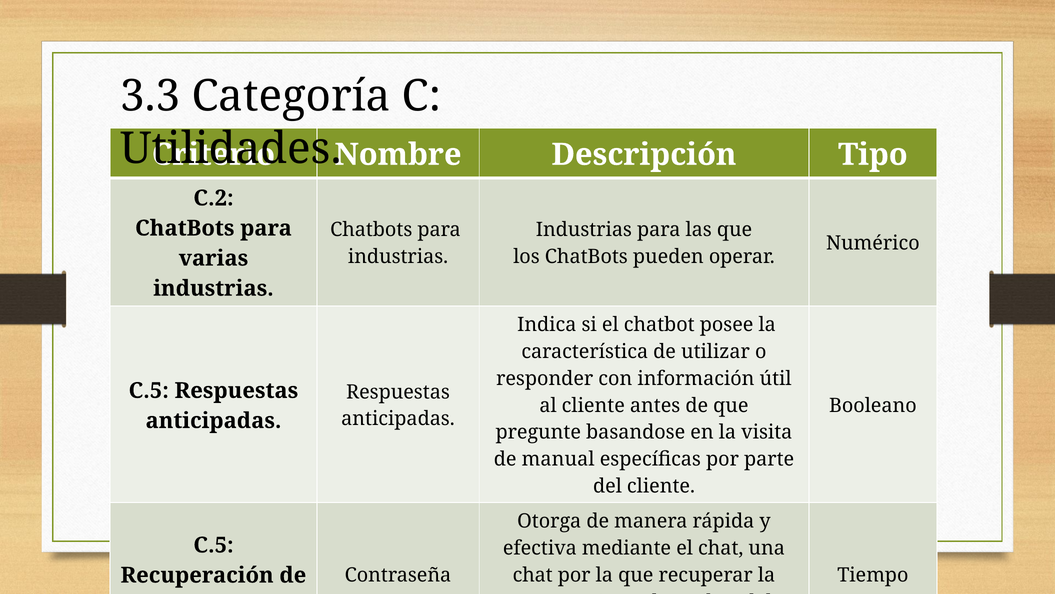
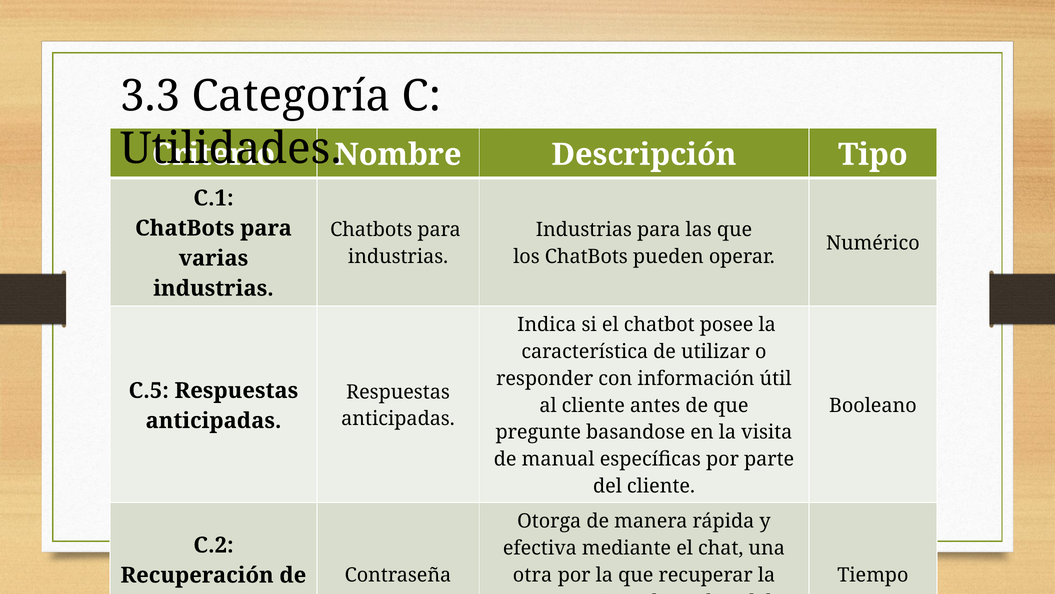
C.2: C.2 -> C.1 (214, 198)
C.5: C.5 -> C.2 (214, 545)
chat: chat -> otra (533, 575)
